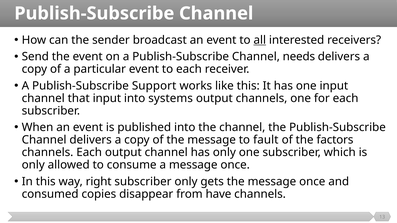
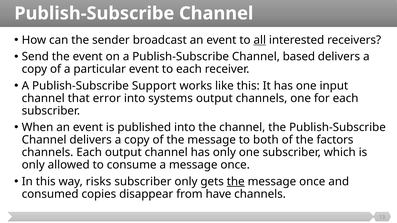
needs: needs -> based (299, 57)
that input: input -> error (107, 98)
fault: fault -> both (266, 140)
right: right -> risks (99, 182)
the underline: none -> present (236, 182)
